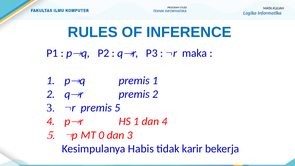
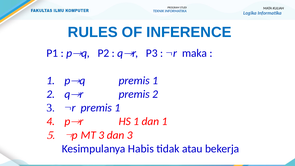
r premis 5: 5 -> 1 (117, 108)
dan 4: 4 -> 1 (165, 121)
MT 0: 0 -> 3 (101, 135)
karir: karir -> atau (192, 149)
